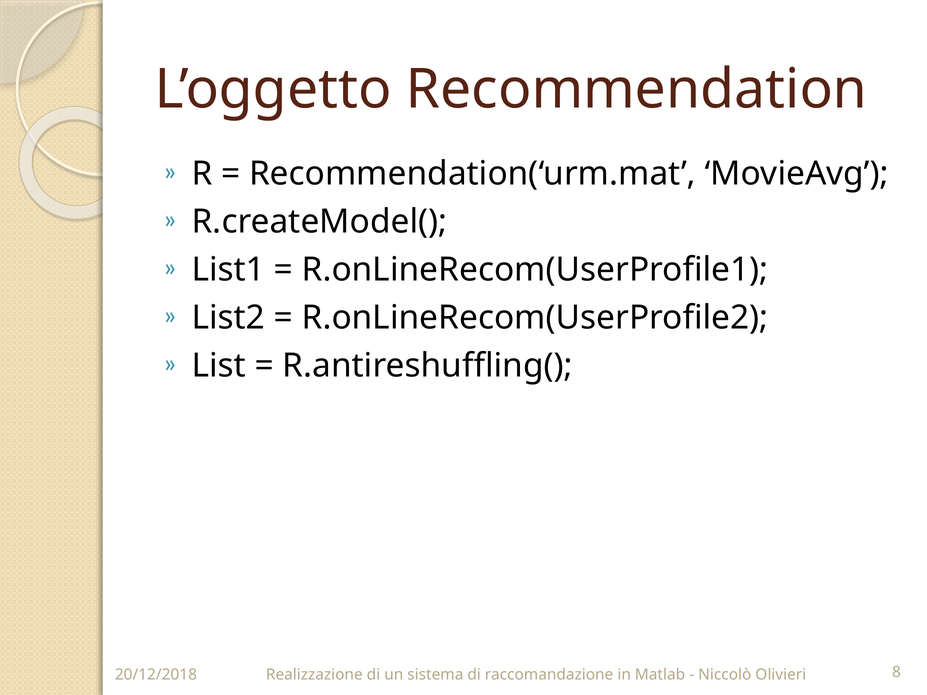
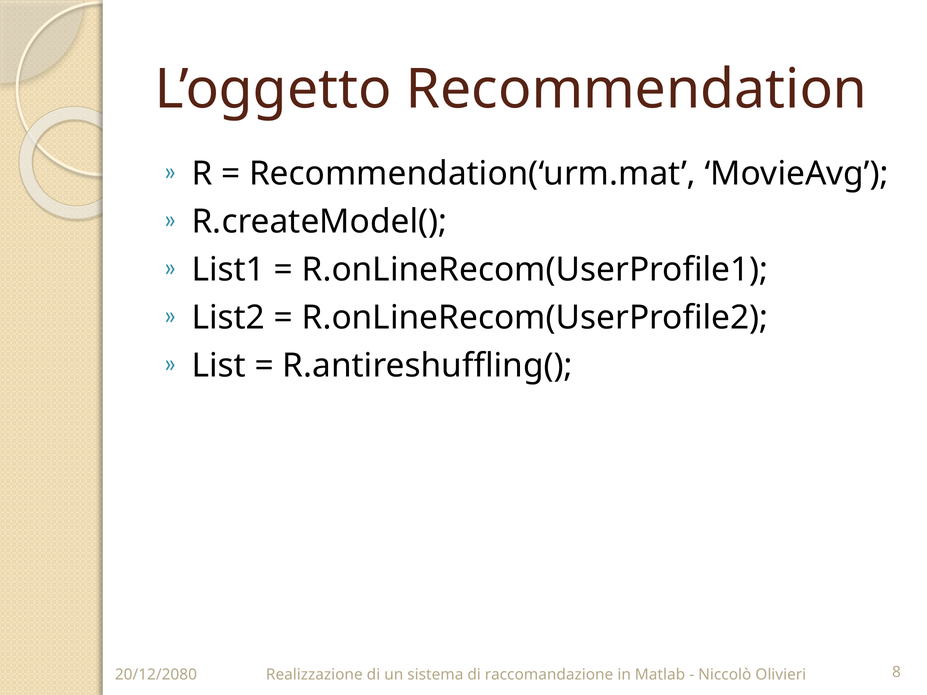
20/12/2018: 20/12/2018 -> 20/12/2080 (156, 675)
